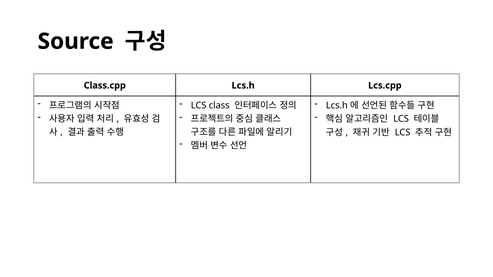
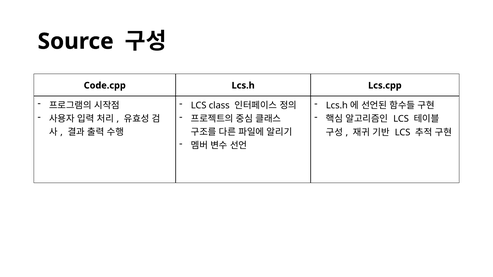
Class.cpp: Class.cpp -> Code.cpp (105, 86)
